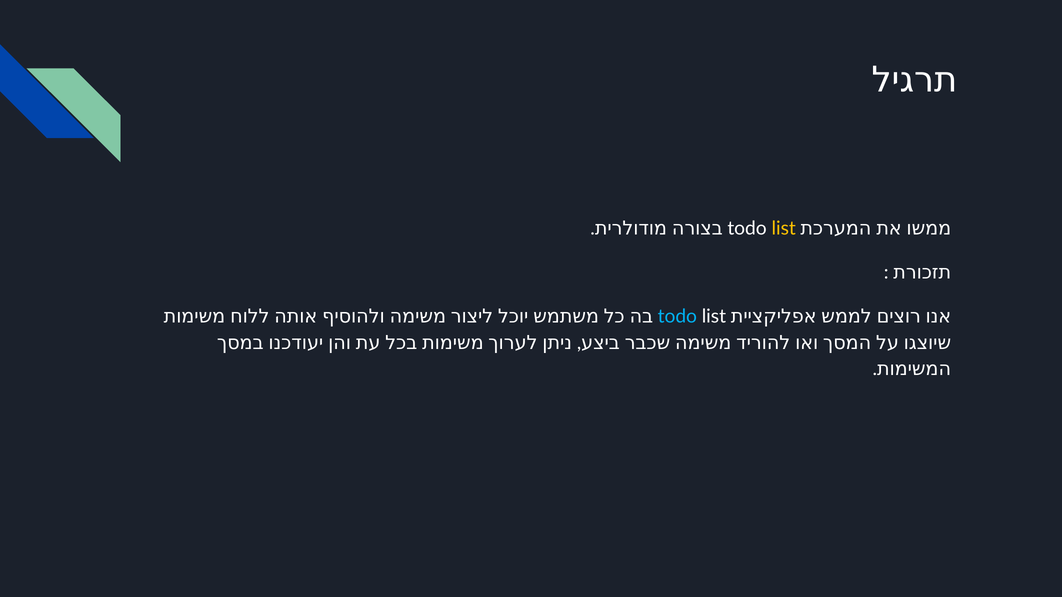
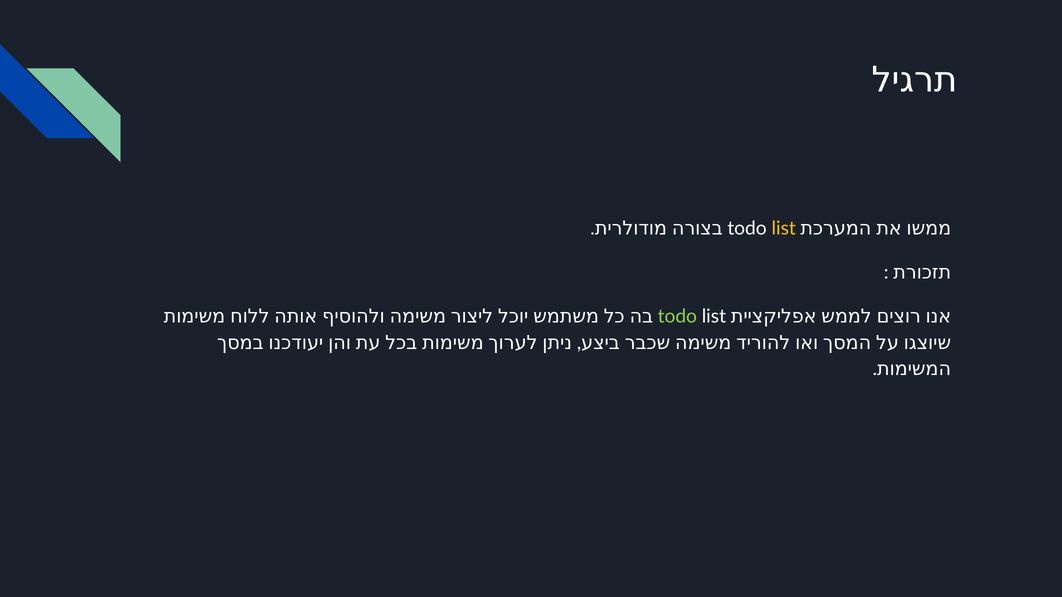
todo colour: light blue -> light green (677, 317)
